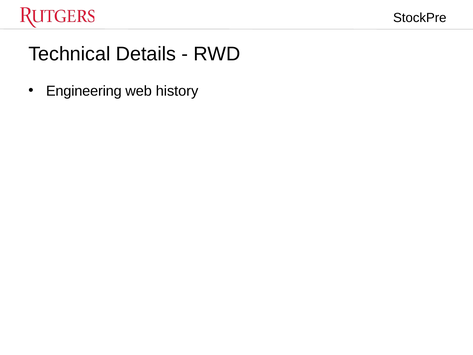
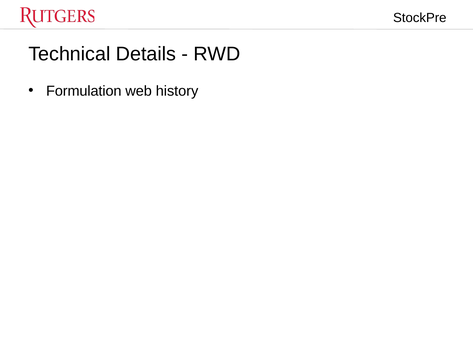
Engineering: Engineering -> Formulation (84, 91)
